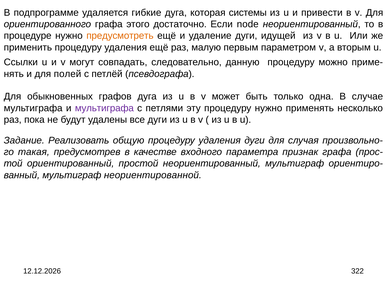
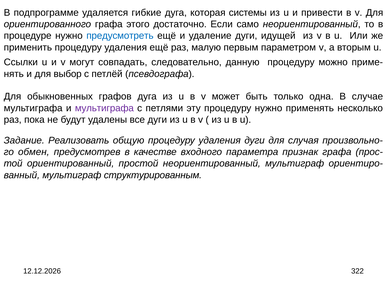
node: node -> само (248, 24)
предусмотреть colour: orange -> blue (120, 36)
полей: полей -> выбор (68, 74)
такая: такая -> обмен (34, 152)
неориентированной: неориентированной -> структурированным (153, 175)
